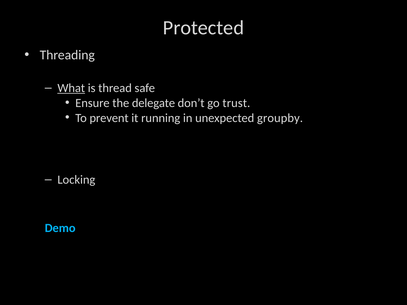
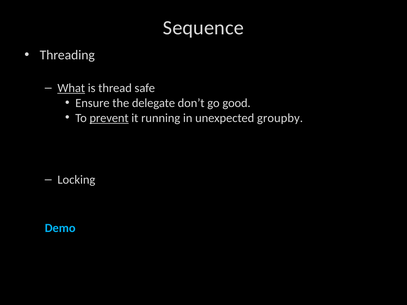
Protected: Protected -> Sequence (203, 28)
trust: trust -> good (236, 103)
prevent underline: none -> present (109, 118)
